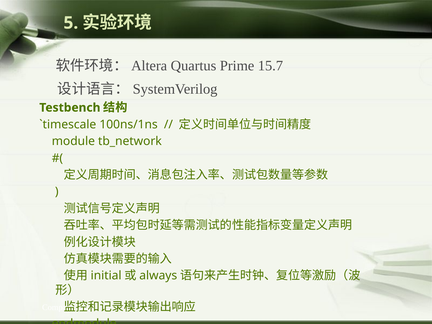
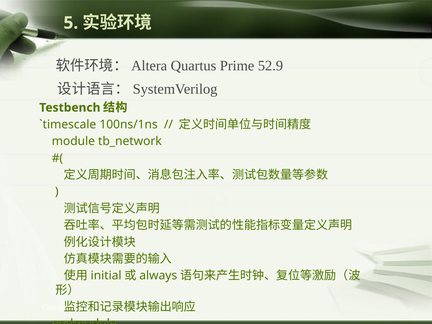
15.7: 15.7 -> 52.9 (270, 66)
